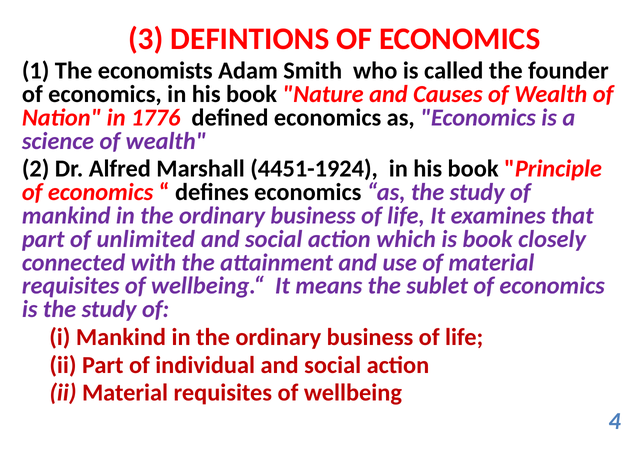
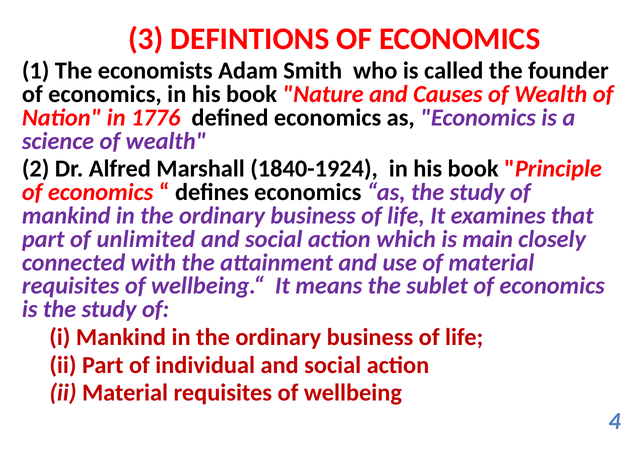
4451-1924: 4451-1924 -> 1840-1924 (314, 169)
is book: book -> main (488, 239)
